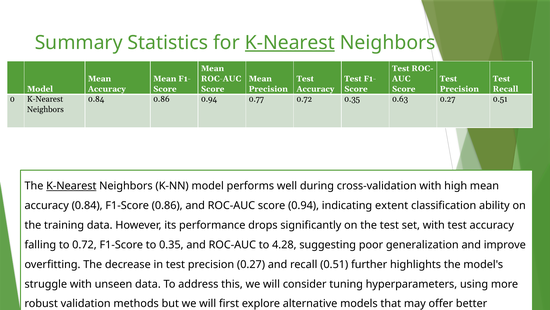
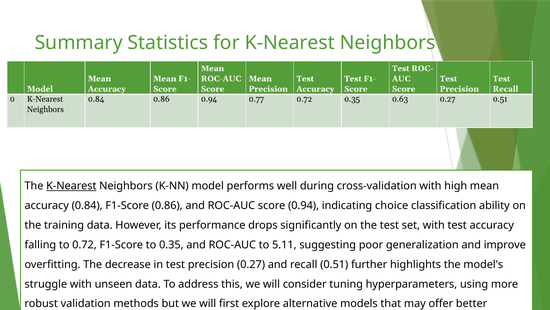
K-Nearest underline: present -> none (290, 43)
extent: extent -> choice (392, 205)
4.28: 4.28 -> 5.11 (284, 244)
